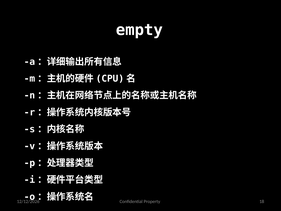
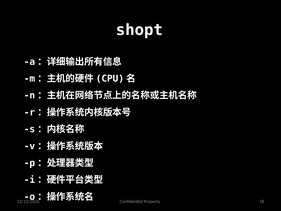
empty: empty -> shopt (139, 30)
